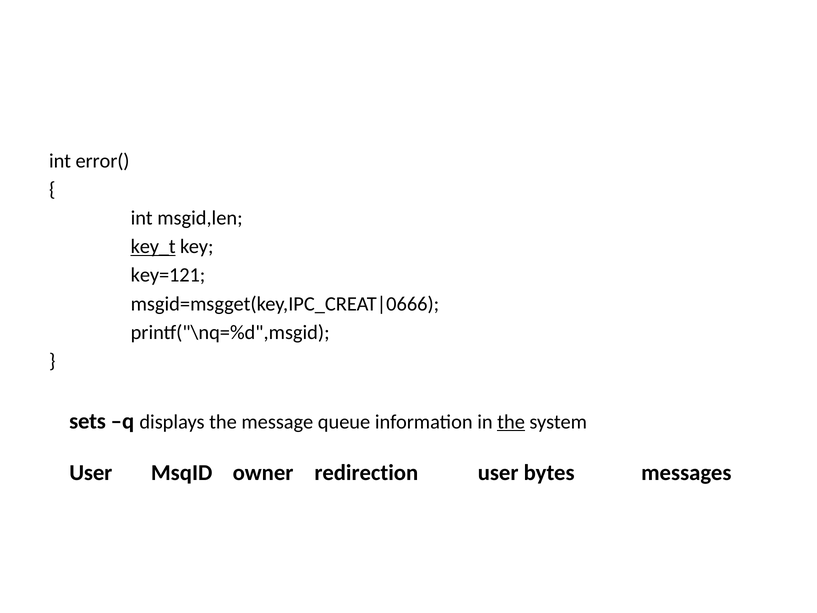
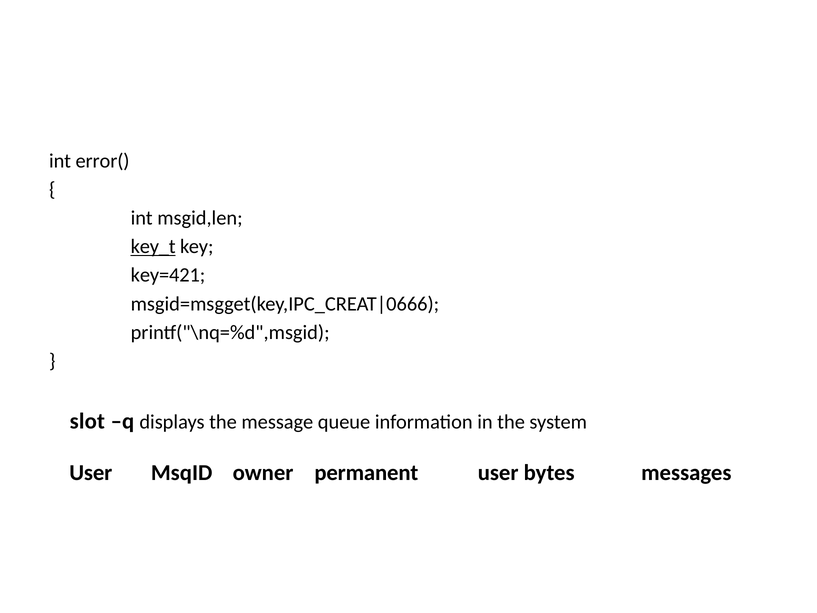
key=121: key=121 -> key=421 (168, 275)
sets: sets -> slot (87, 421)
the underline: present -> none (511, 422)
redirection: redirection -> permanent (366, 473)
